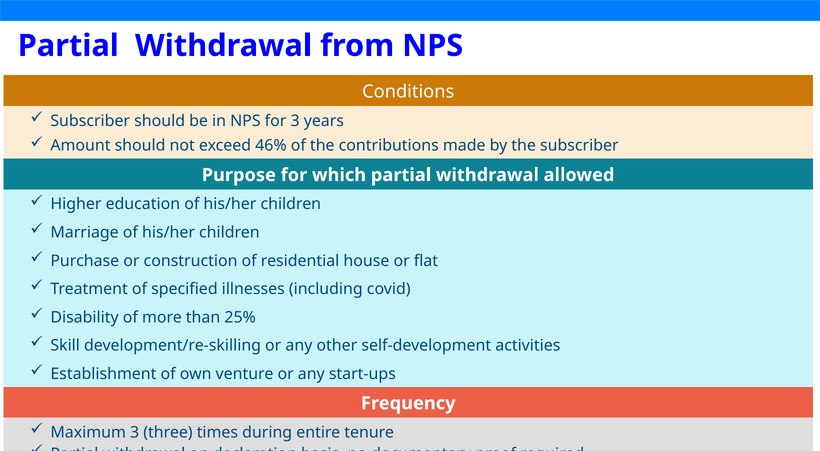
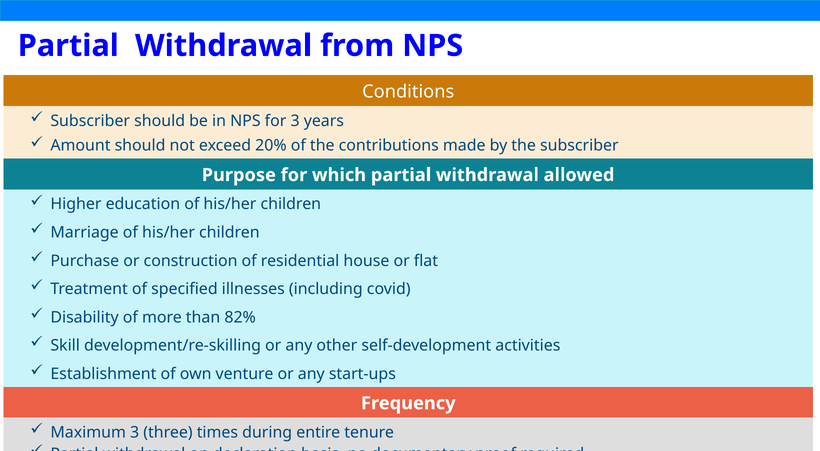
46%: 46% -> 20% (271, 146)
25%: 25% -> 82% (240, 317)
